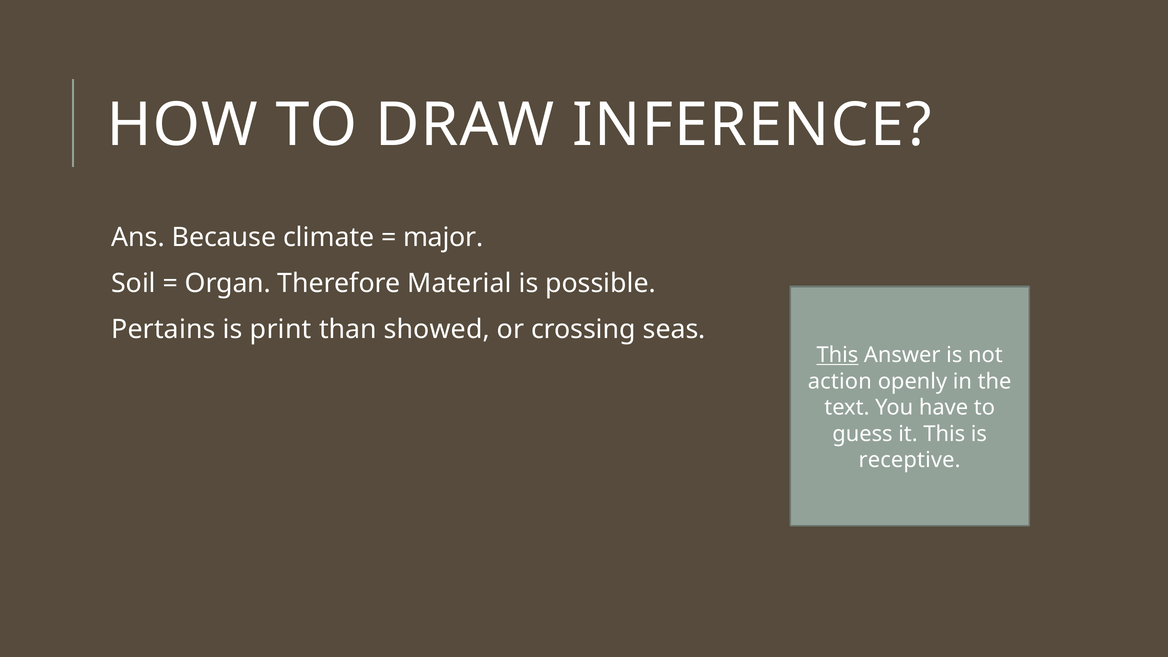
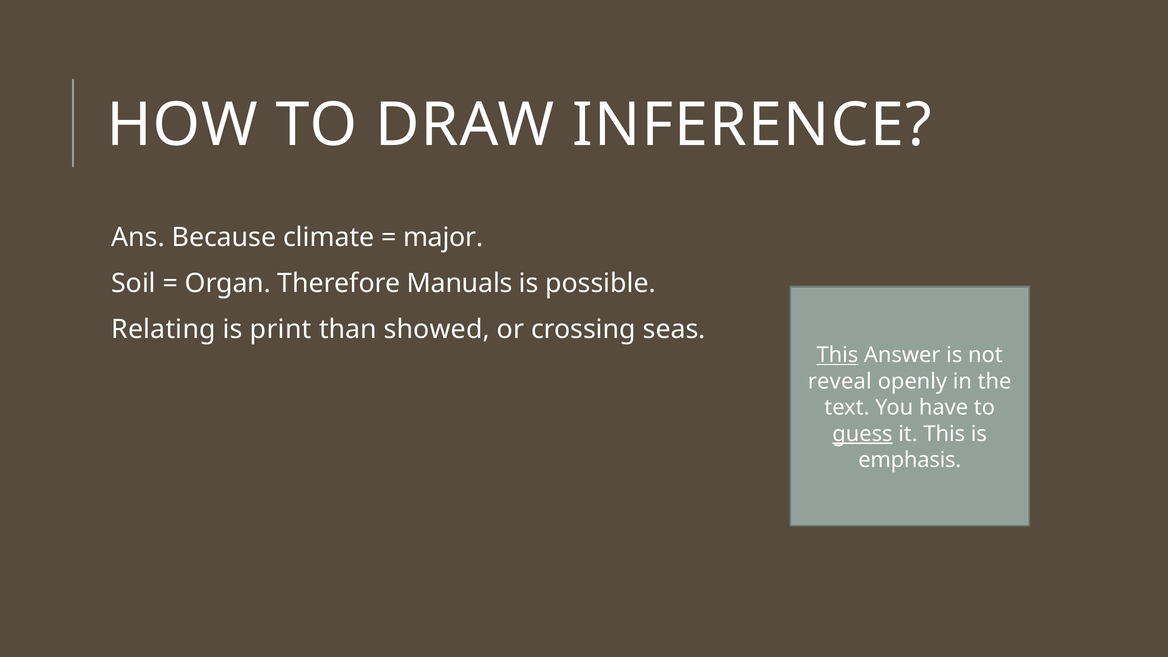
Material: Material -> Manuals (460, 284)
Pertains: Pertains -> Relating (163, 330)
action: action -> reveal (840, 381)
guess underline: none -> present (862, 434)
receptive: receptive -> emphasis (910, 460)
